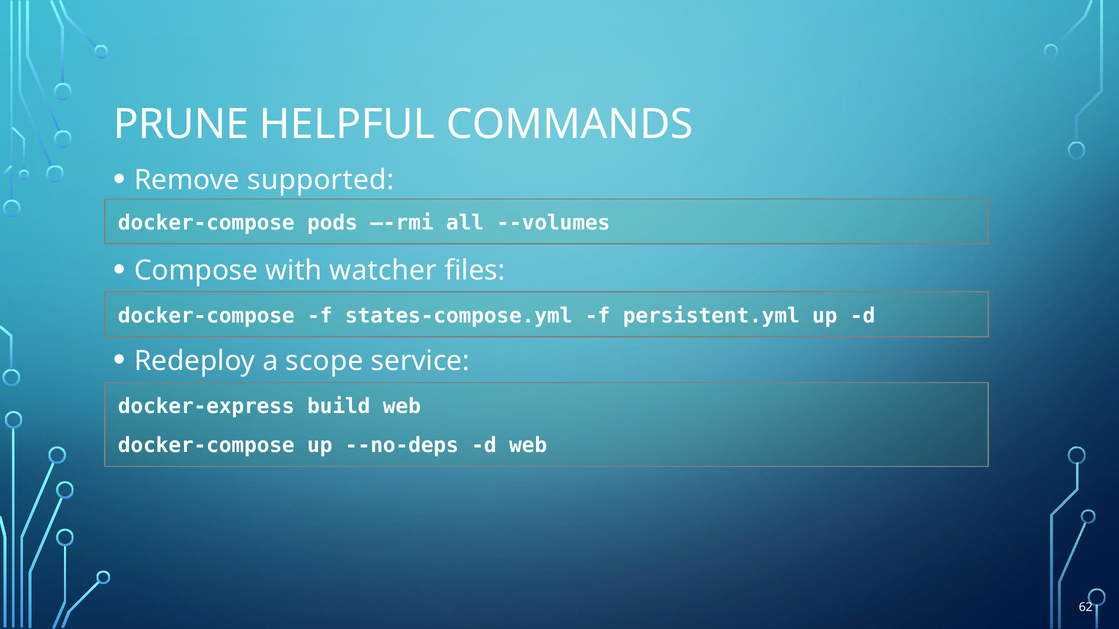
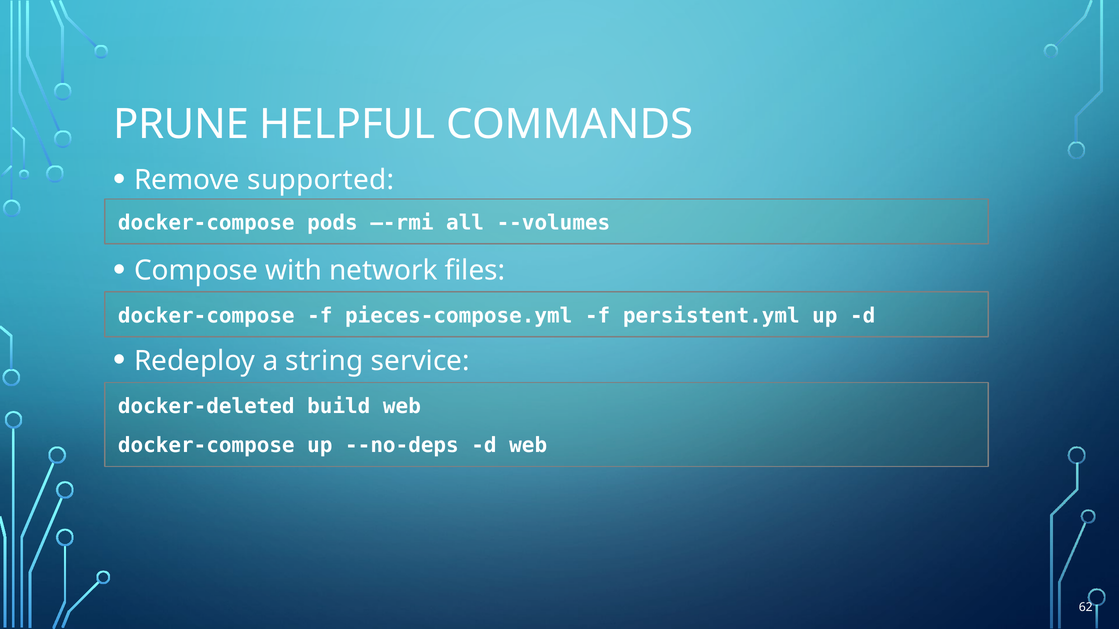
watcher: watcher -> network (383, 271)
states-compose.yml: states-compose.yml -> pieces-compose.yml (459, 316)
scope: scope -> string (324, 361)
docker-express: docker-express -> docker-deleted (206, 407)
